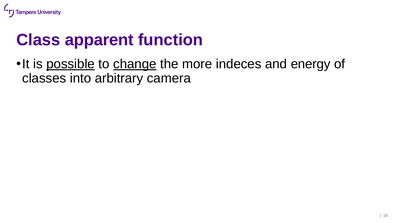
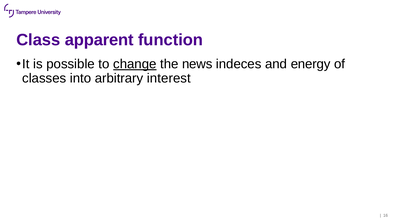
possible underline: present -> none (71, 64)
more: more -> news (197, 64)
camera: camera -> interest (169, 78)
